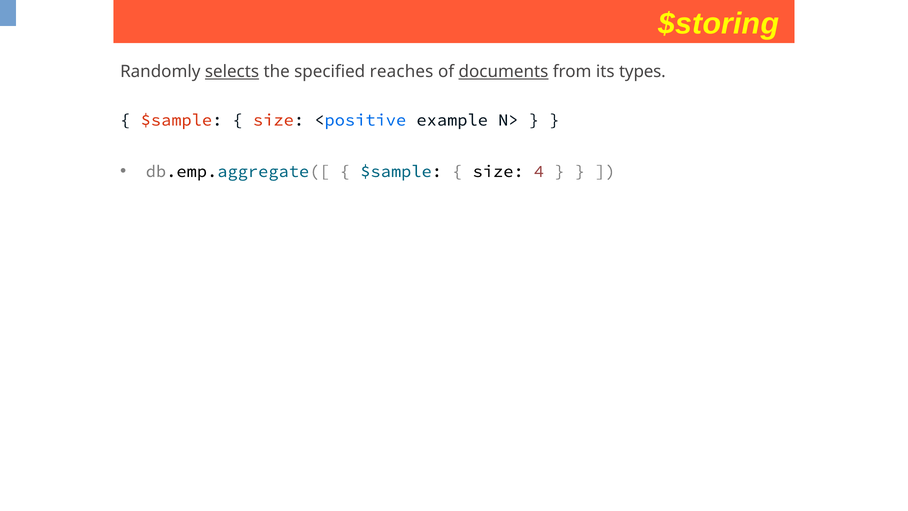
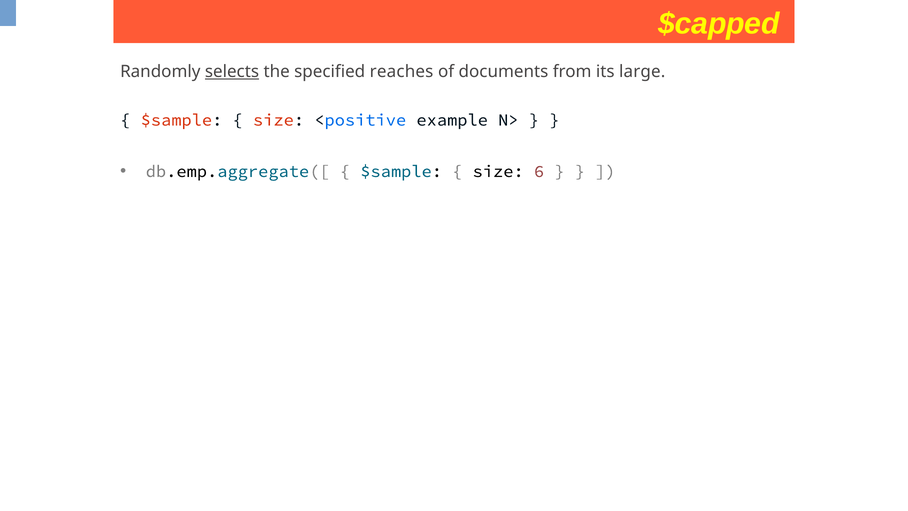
$storing: $storing -> $capped (719, 24)
documents underline: present -> none (503, 71)
types: types -> large (642, 71)
4: 4 -> 6 (539, 171)
